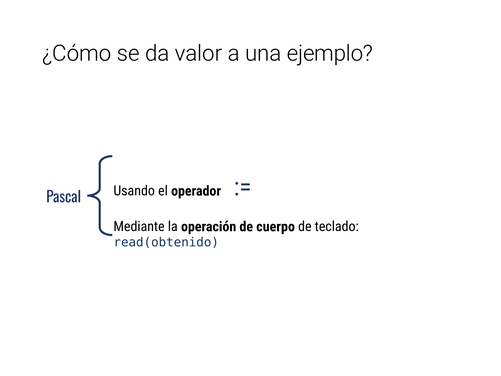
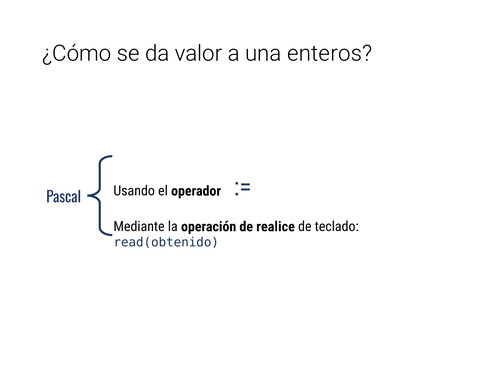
ejemplo: ejemplo -> enteros (330, 54)
cuerpo: cuerpo -> realice (276, 226)
